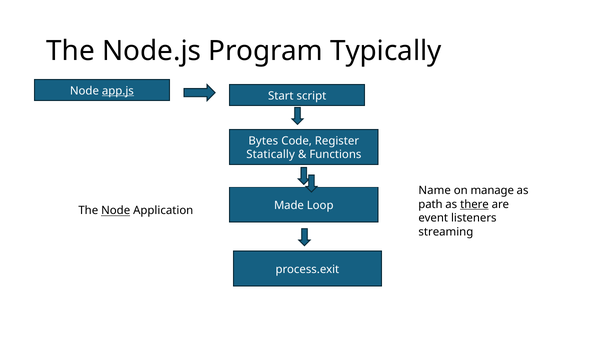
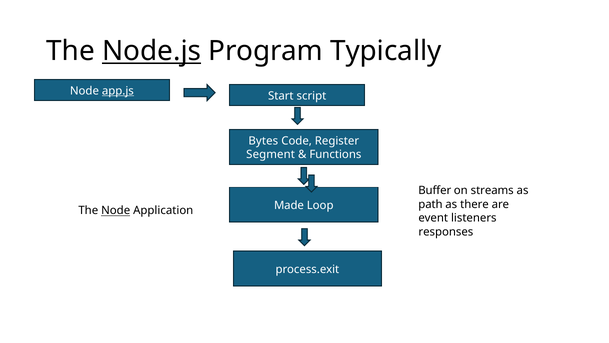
Node.js underline: none -> present (152, 51)
Statically: Statically -> Segment (271, 154)
Name: Name -> Buffer (435, 190)
manage: manage -> streams (492, 190)
there underline: present -> none (474, 204)
streaming: streaming -> responses (446, 231)
